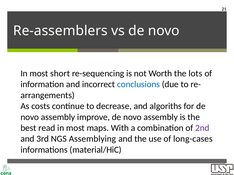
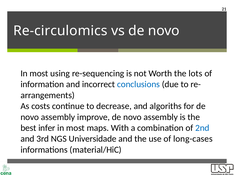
Re-assemblers: Re-assemblers -> Re-circulomics (60, 31)
short: short -> using (60, 74)
read: read -> infer (47, 128)
2nd colour: purple -> blue (202, 128)
Assemblying: Assemblying -> Universidade (93, 139)
